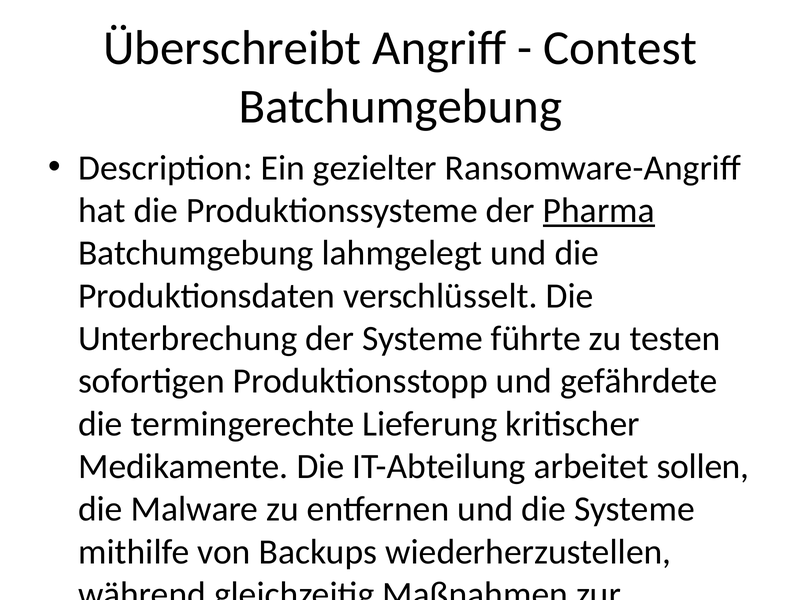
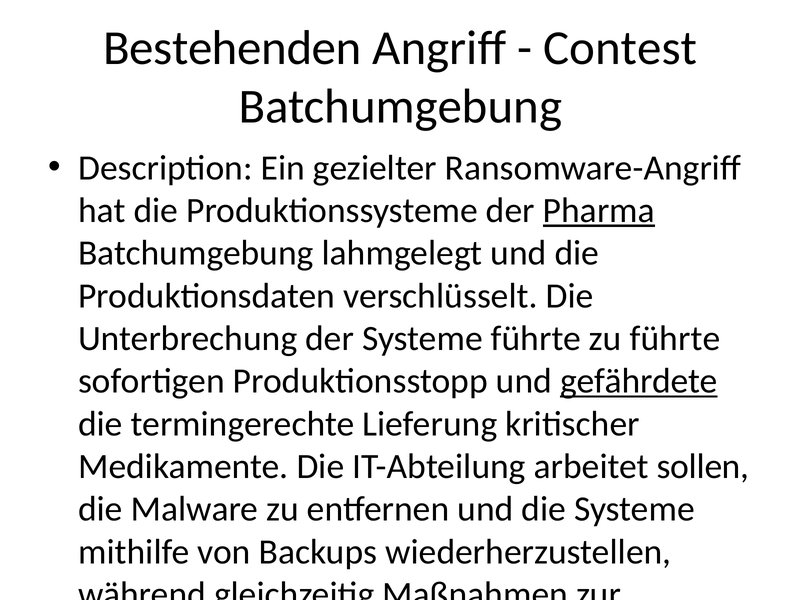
Überschreibt: Überschreibt -> Bestehenden (232, 48)
zu testen: testen -> führte (675, 339)
gefährdete underline: none -> present (639, 382)
